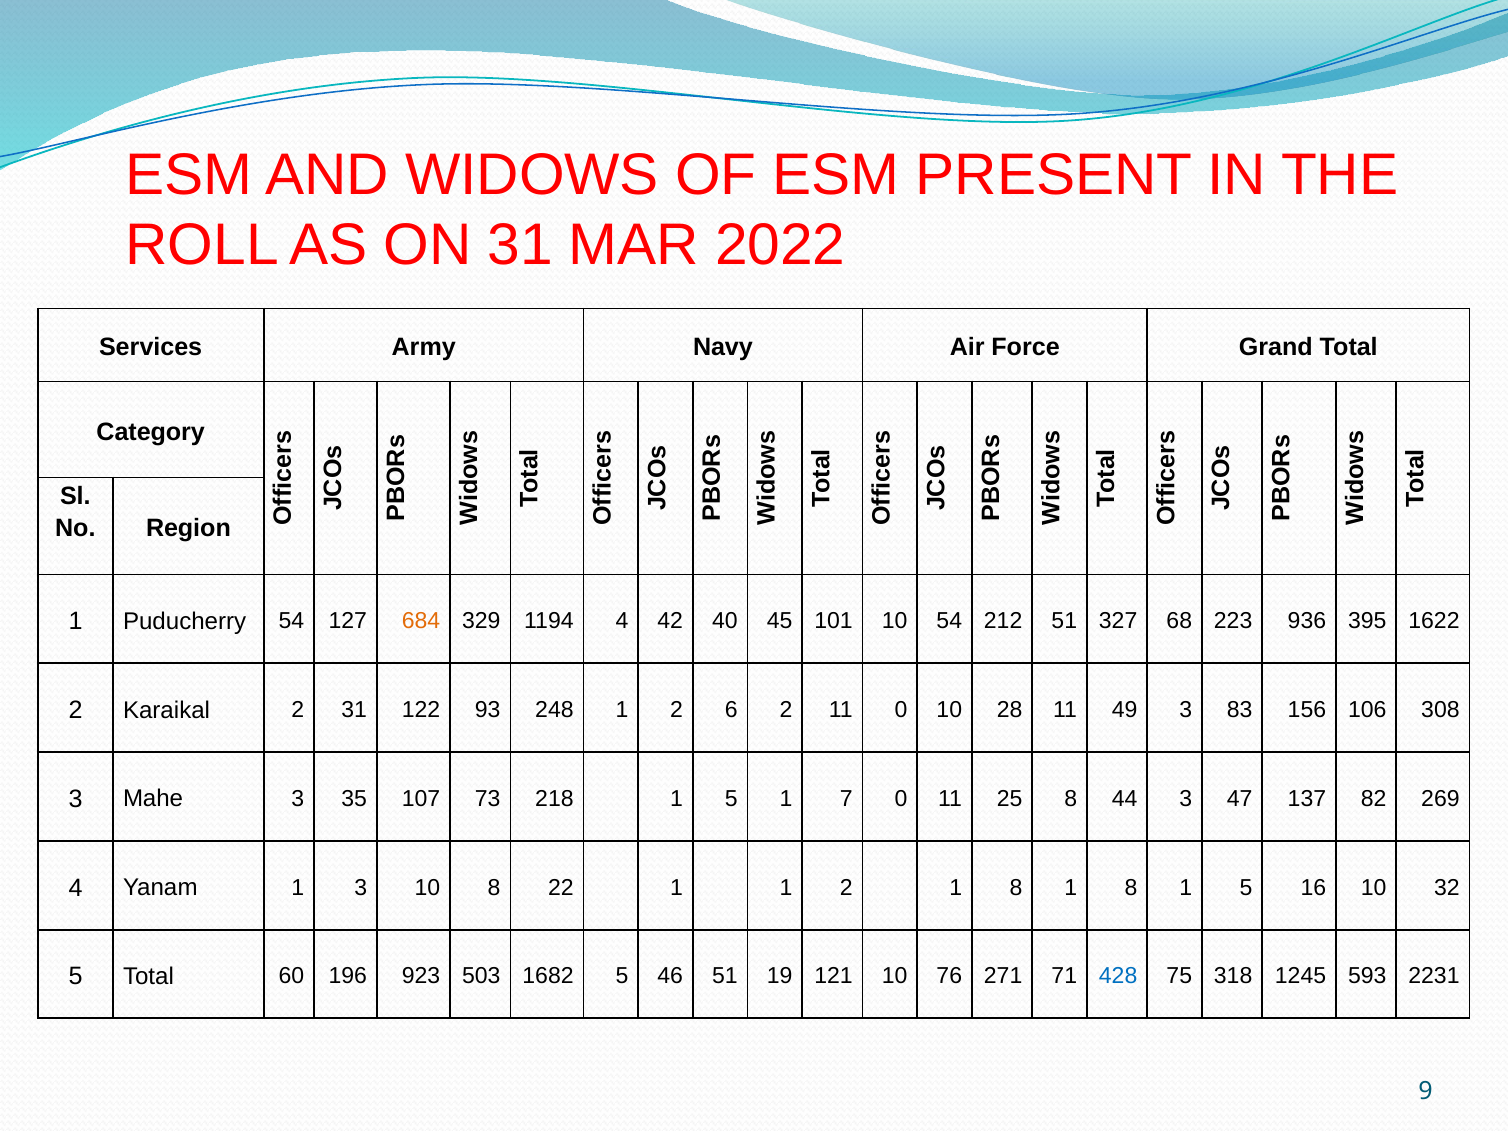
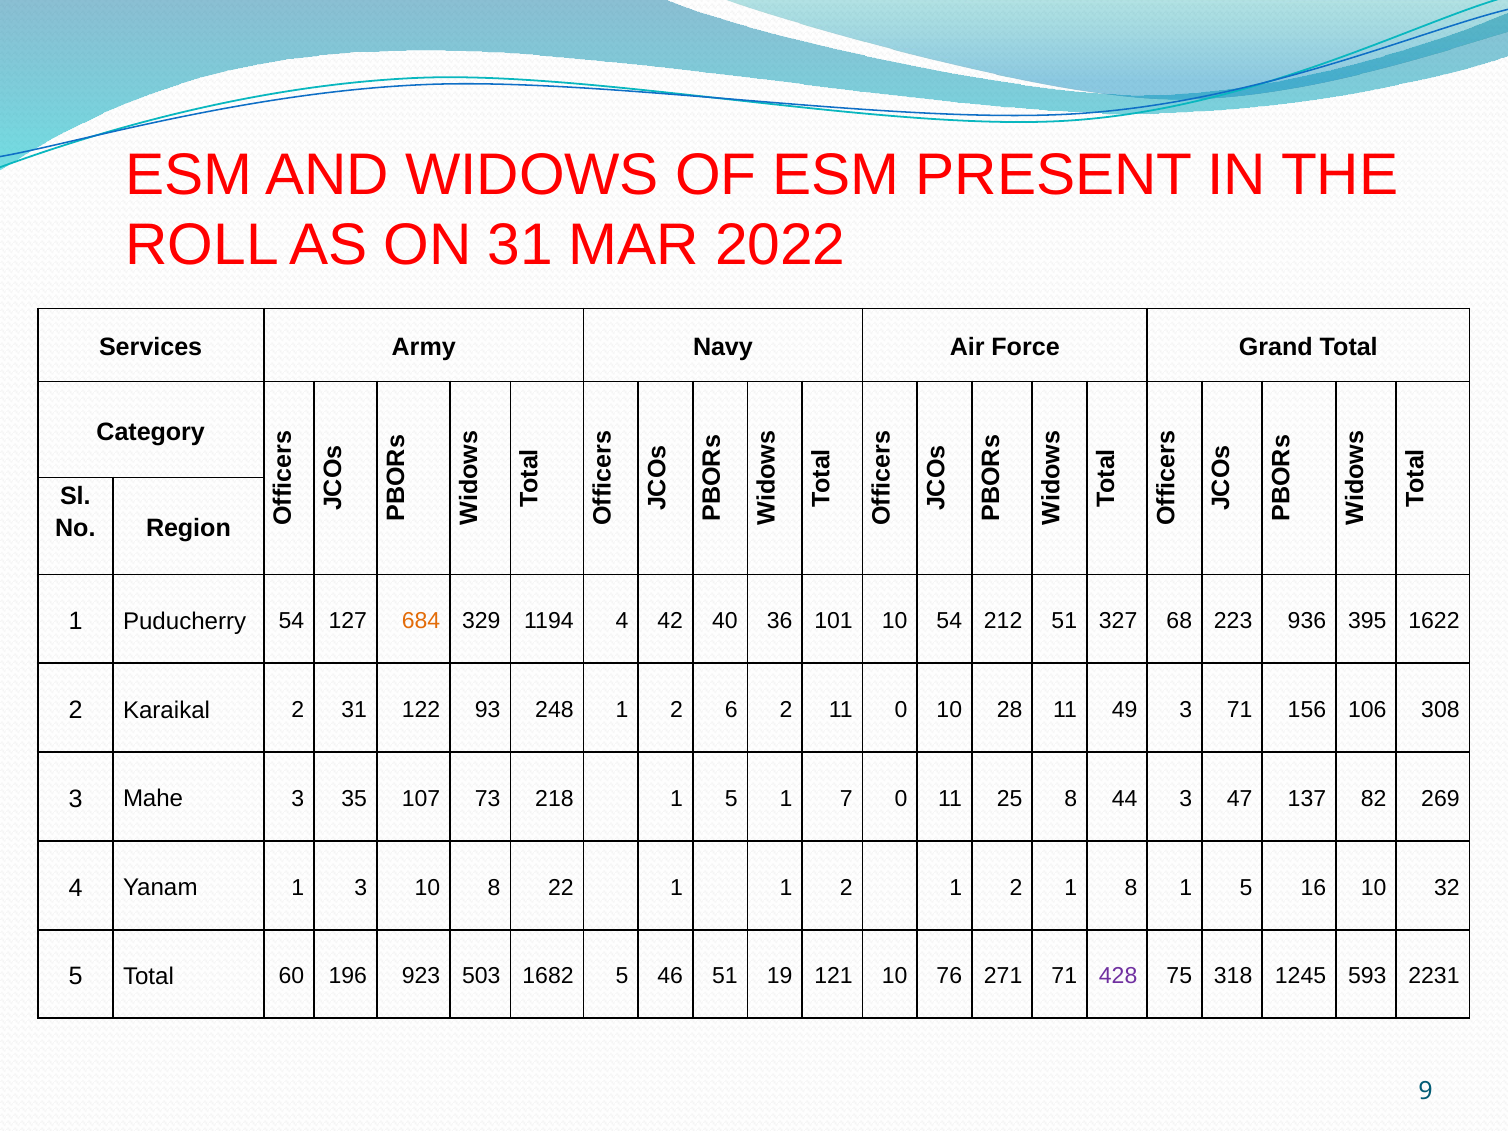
45: 45 -> 36 (780, 621)
3 83: 83 -> 71 (1240, 710)
2 1 8: 8 -> 2 (1016, 888)
428 colour: blue -> purple (1118, 976)
